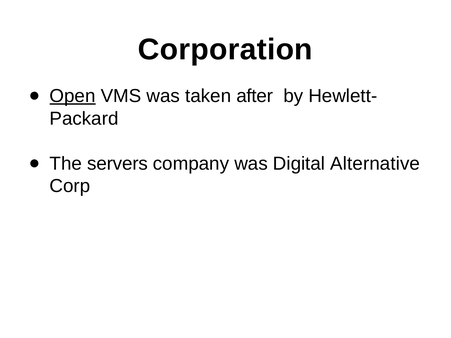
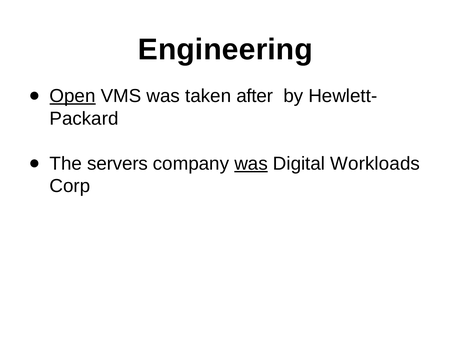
Corporation: Corporation -> Engineering (225, 49)
was underline: none -> present (251, 164)
Alternative: Alternative -> Workloads (375, 164)
